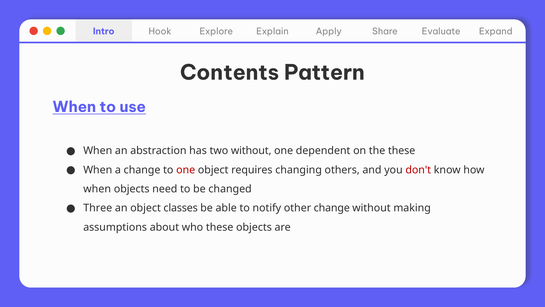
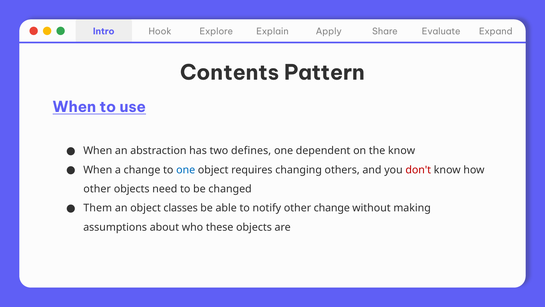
two without: without -> defines (251, 151)
the these: these -> know (402, 151)
one colour: red -> blue (186, 170)
when: when -> other (97, 189)
Three: Three -> Them (98, 208)
